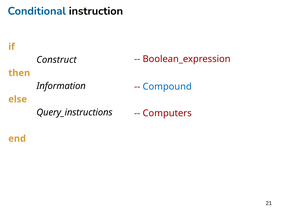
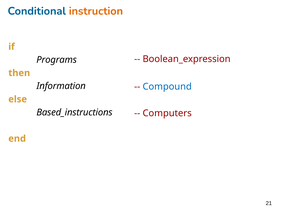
instruction colour: black -> orange (96, 11)
Construct: Construct -> Programs (57, 60)
Query_instructions: Query_instructions -> Based_instructions (74, 112)
